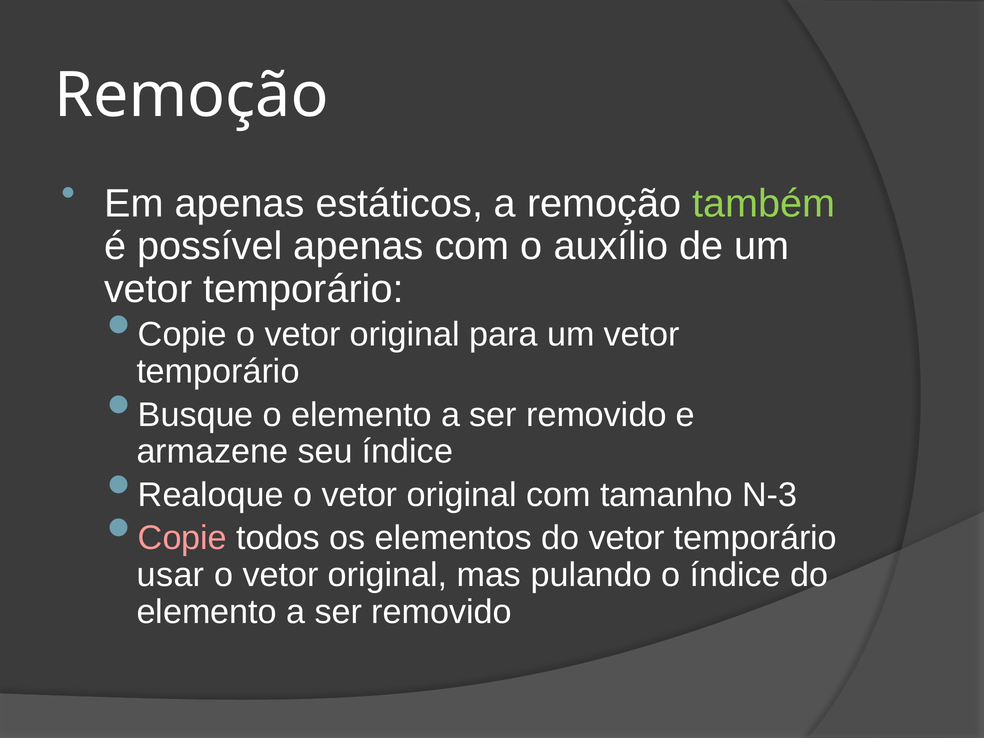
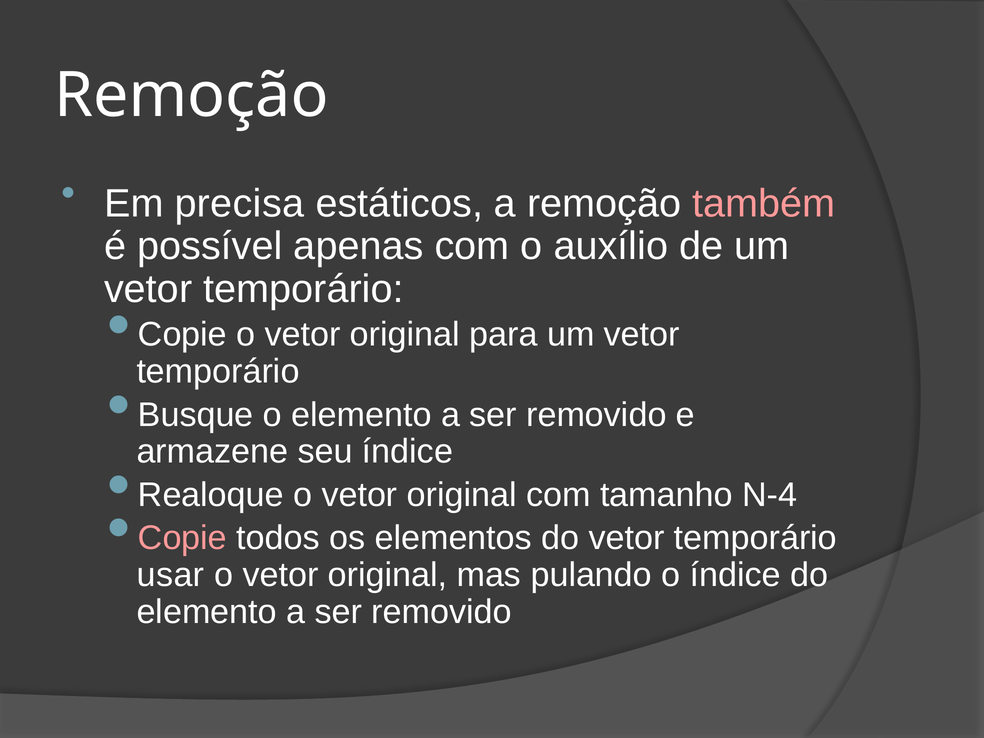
Em apenas: apenas -> precisa (239, 204)
também colour: light green -> pink (764, 204)
N-3: N-3 -> N-4 (770, 495)
